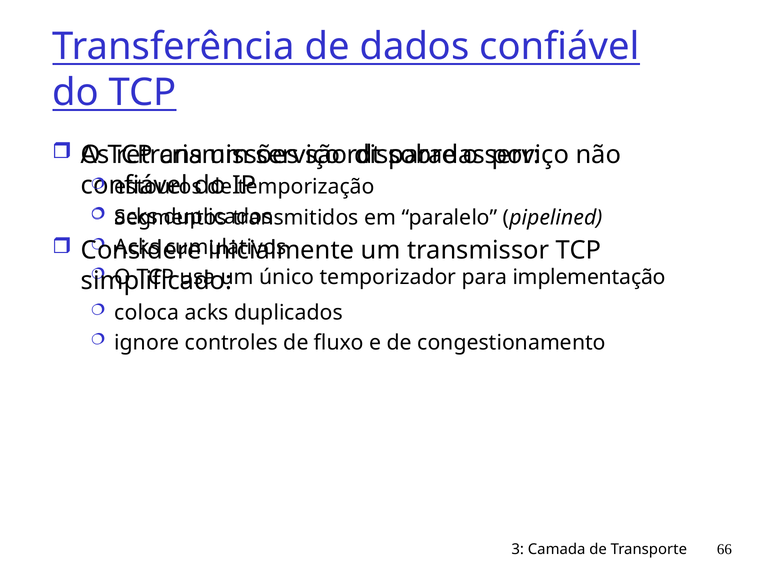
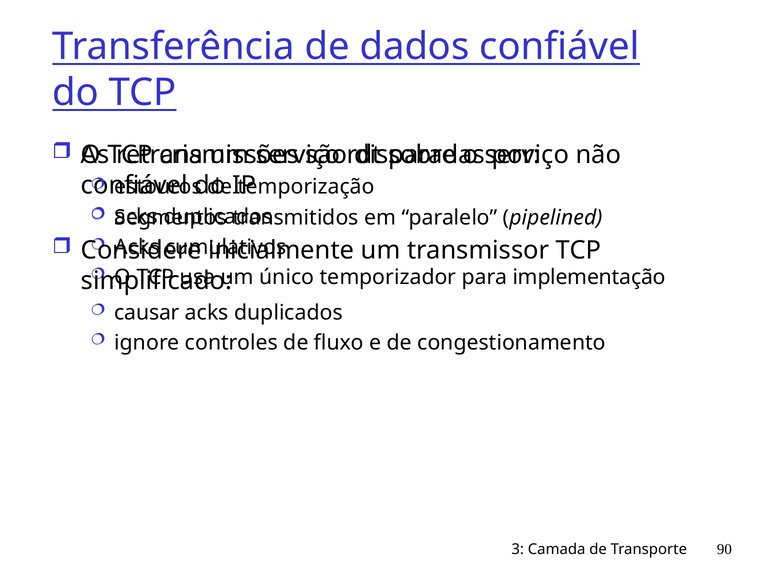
coloca: coloca -> causar (147, 313)
66: 66 -> 90 (724, 549)
